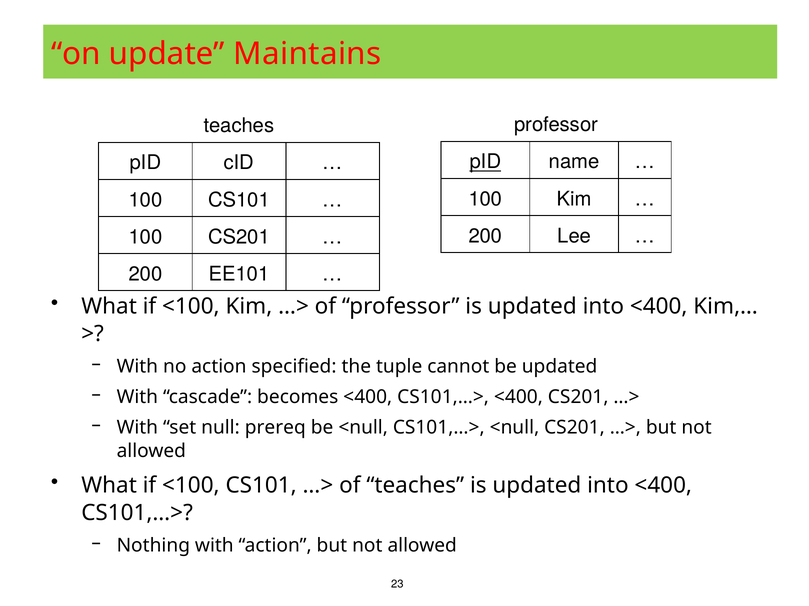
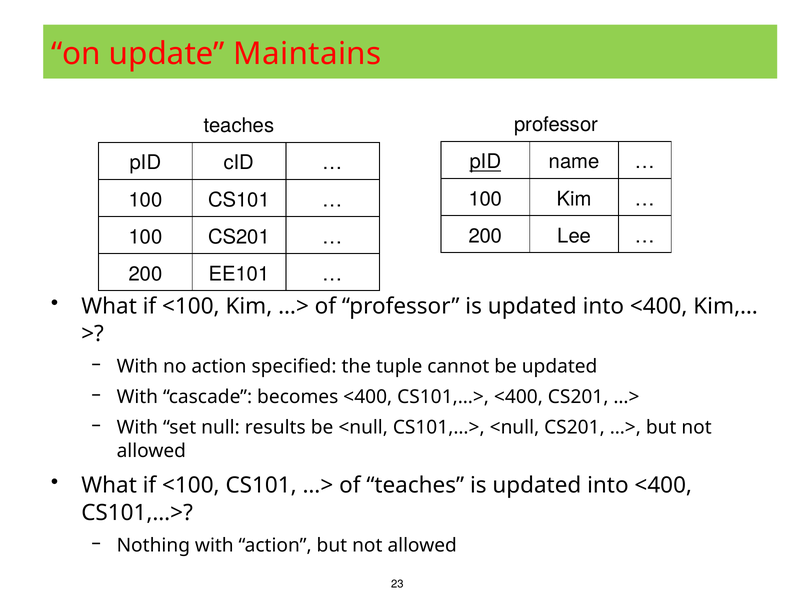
prereq: prereq -> results (275, 428)
